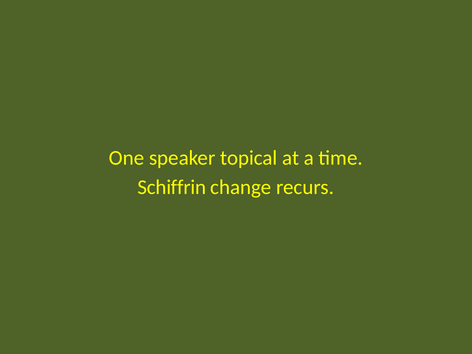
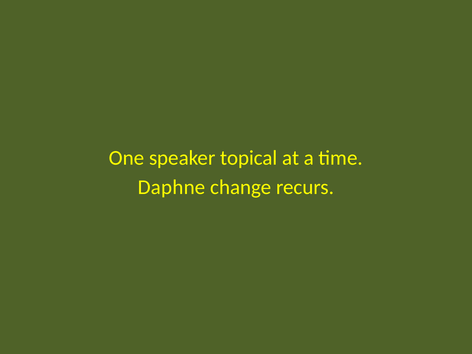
Schiffrin: Schiffrin -> Daphne (172, 187)
